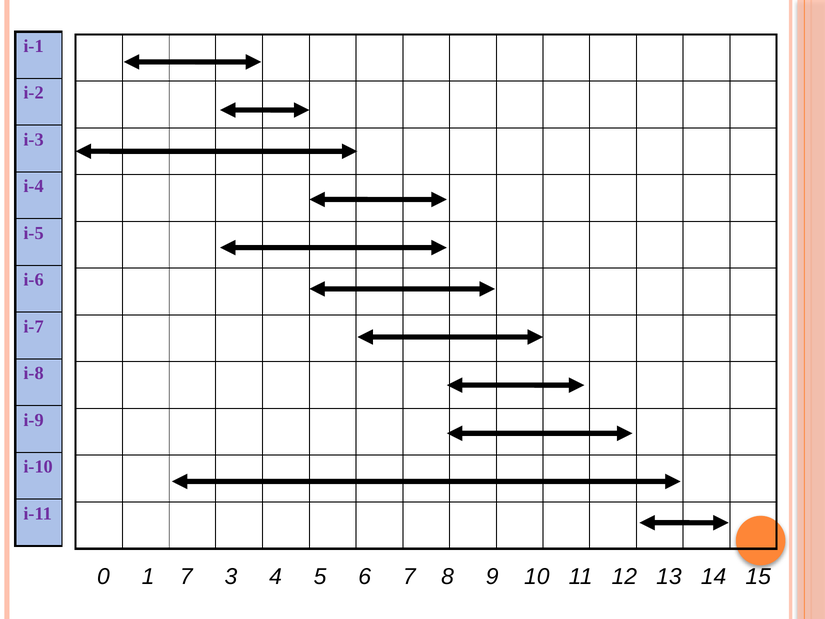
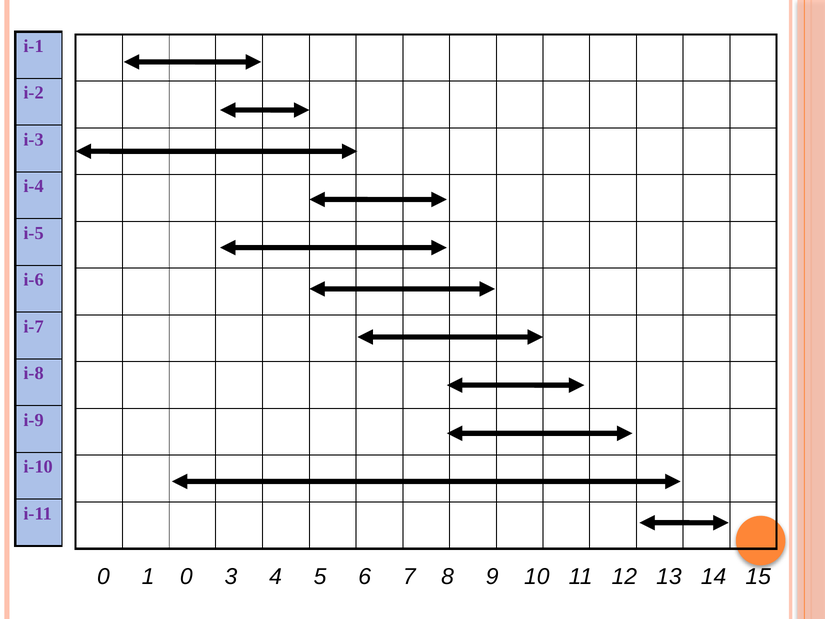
1 7: 7 -> 0 (186, 576)
